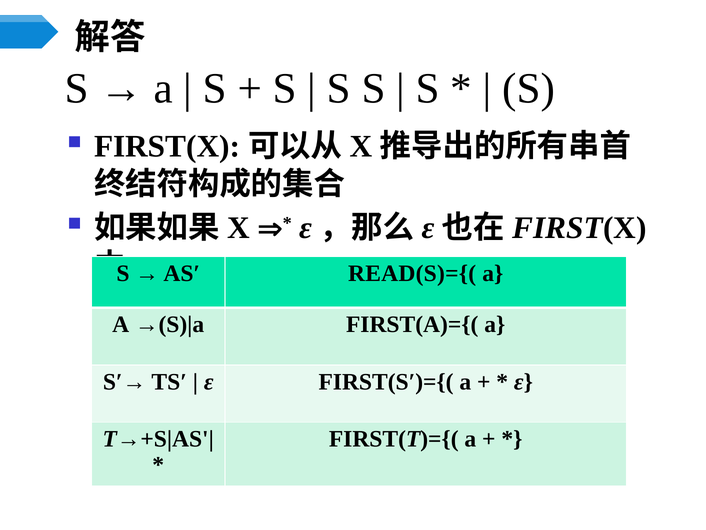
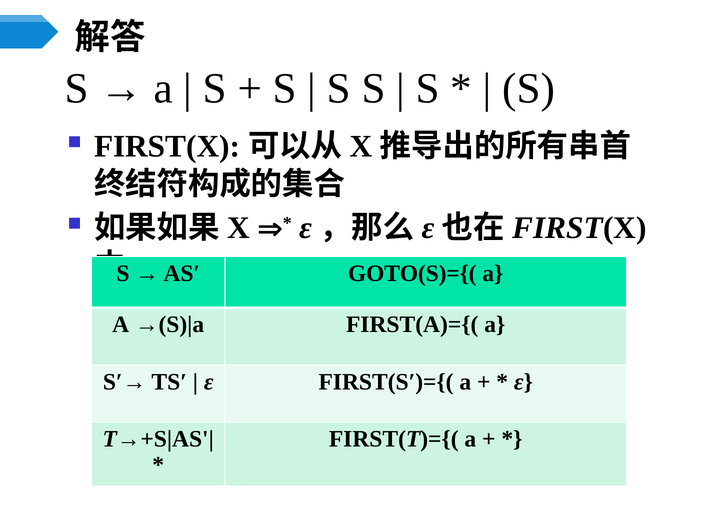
READ(S)={(: READ(S)={( -> GOTO(S)={( (412, 273)
